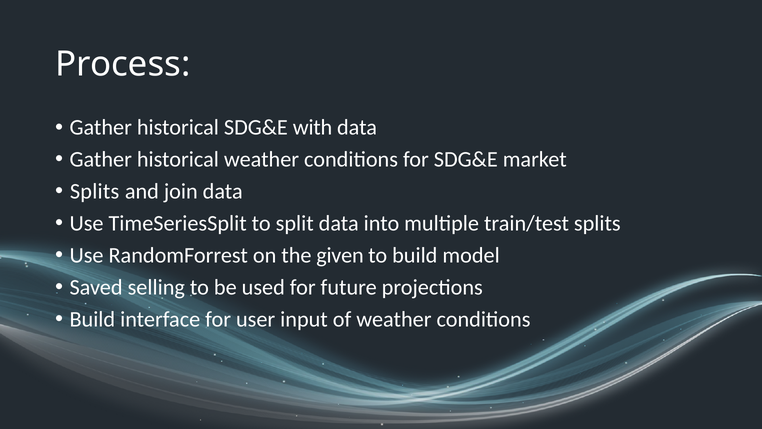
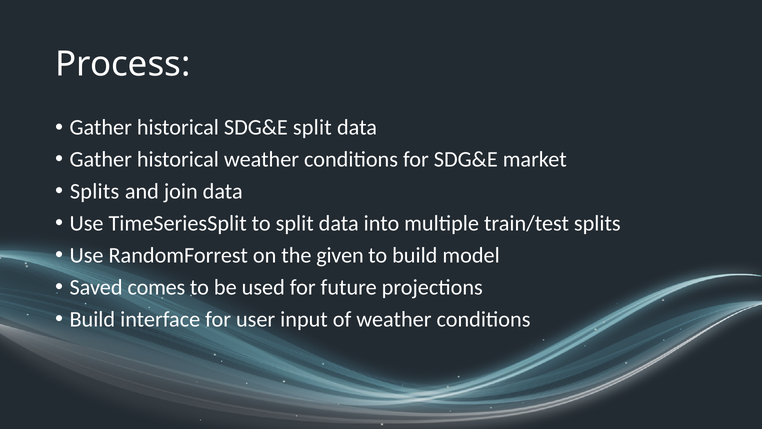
SDG&E with: with -> split (312, 127)
selling: selling -> comes (156, 287)
